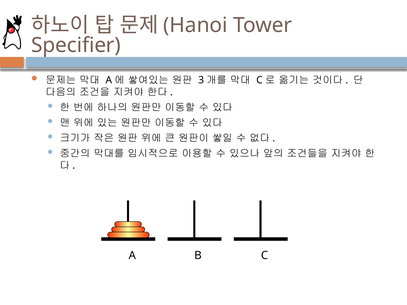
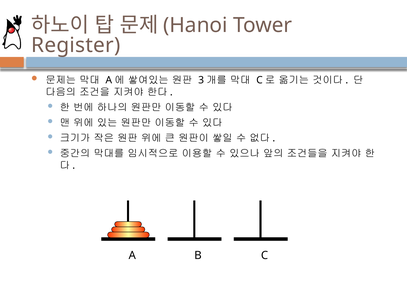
Specifier: Specifier -> Register (76, 45)
